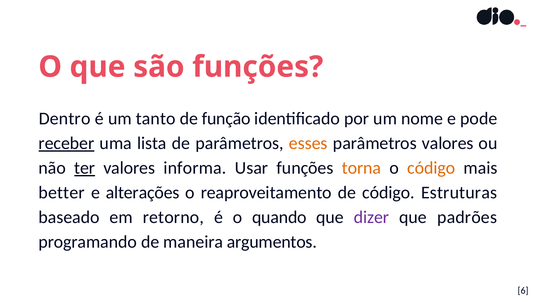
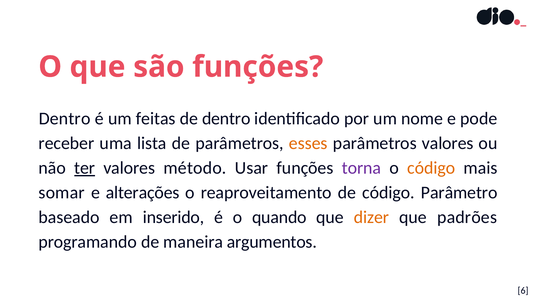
tanto: tanto -> feitas (156, 118)
de função: função -> dentro (226, 118)
receber underline: present -> none (66, 143)
informa: informa -> método (195, 168)
torna colour: orange -> purple (361, 168)
better: better -> somar (62, 192)
Estruturas: Estruturas -> Parâmetro (459, 192)
retorno: retorno -> inserido (174, 217)
dizer colour: purple -> orange (372, 217)
